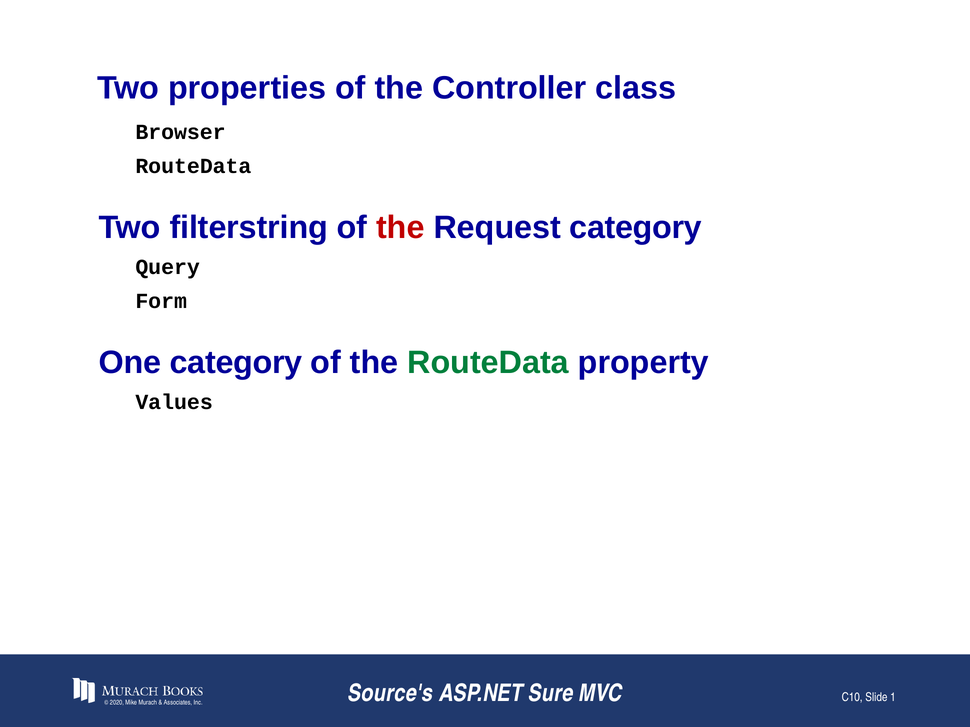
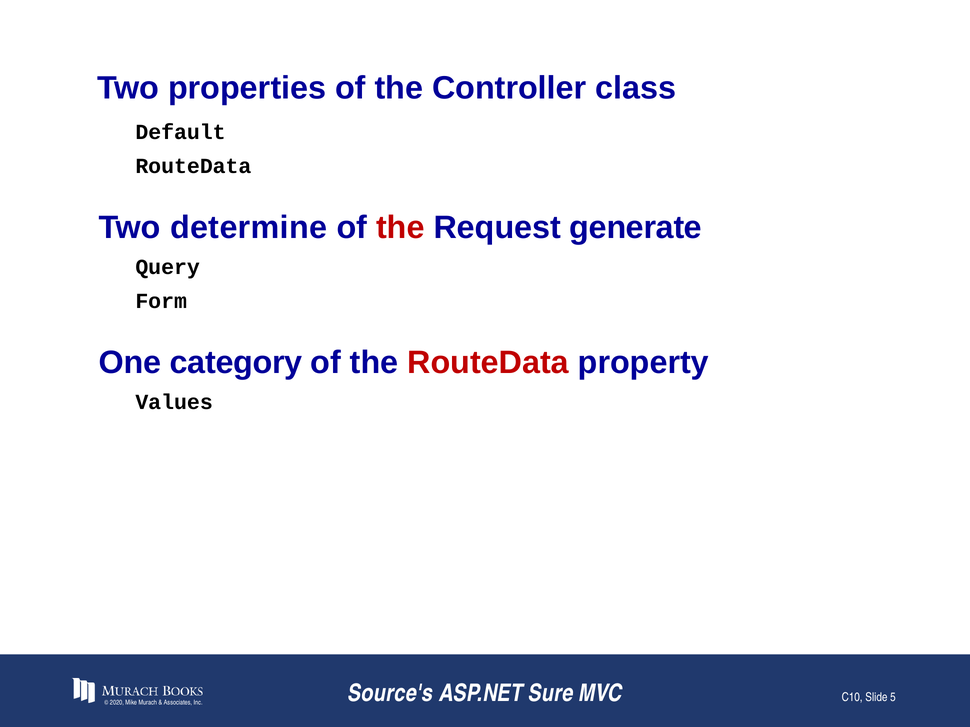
Browser: Browser -> Default (181, 132)
filterstring: filterstring -> determine (249, 228)
Request category: category -> generate (636, 228)
RouteData colour: green -> red (488, 363)
1: 1 -> 5 (893, 698)
